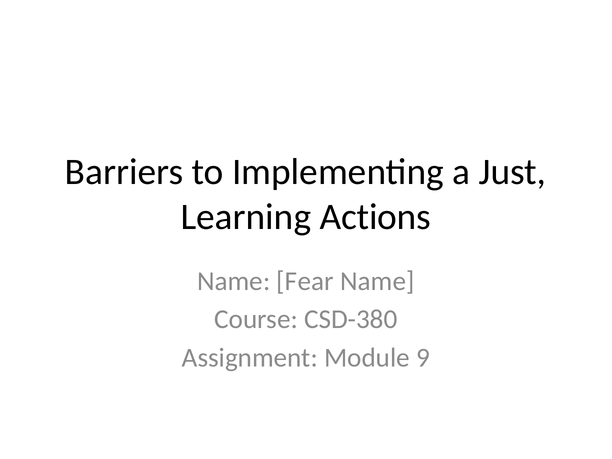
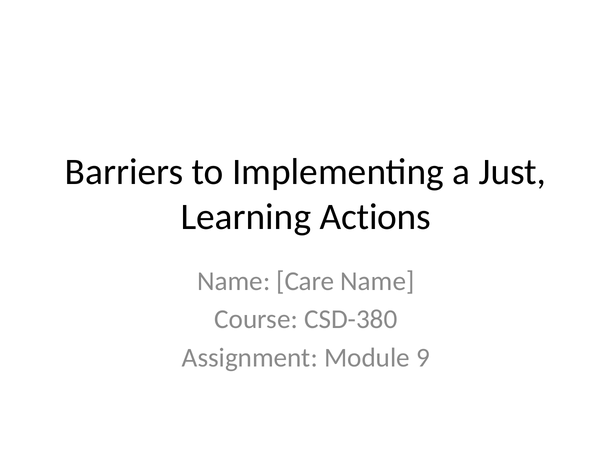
Fear: Fear -> Care (305, 281)
